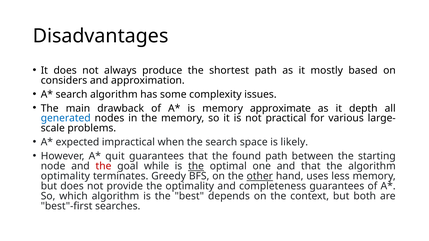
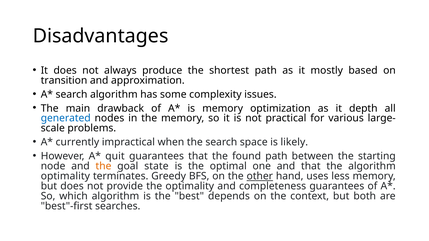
considers: considers -> transition (64, 80)
approximate: approximate -> optimization (280, 108)
expected: expected -> currently (77, 142)
the colour: red -> orange (104, 166)
while: while -> state (156, 166)
the underline: present -> none (196, 166)
